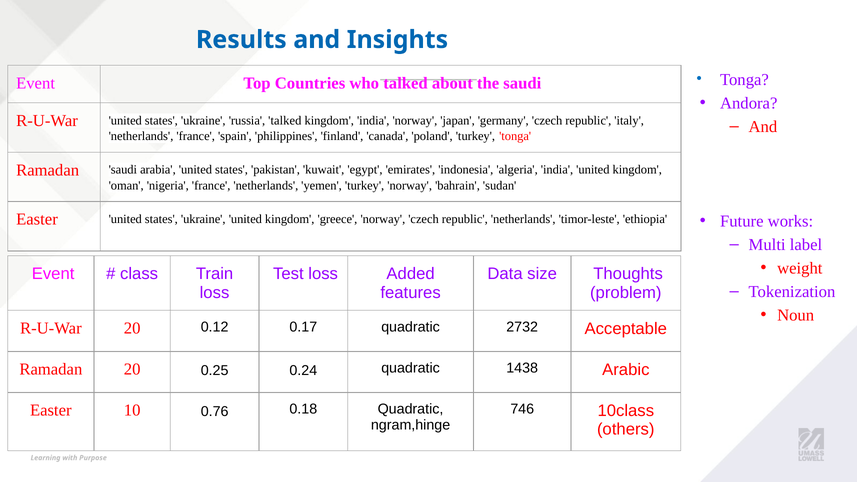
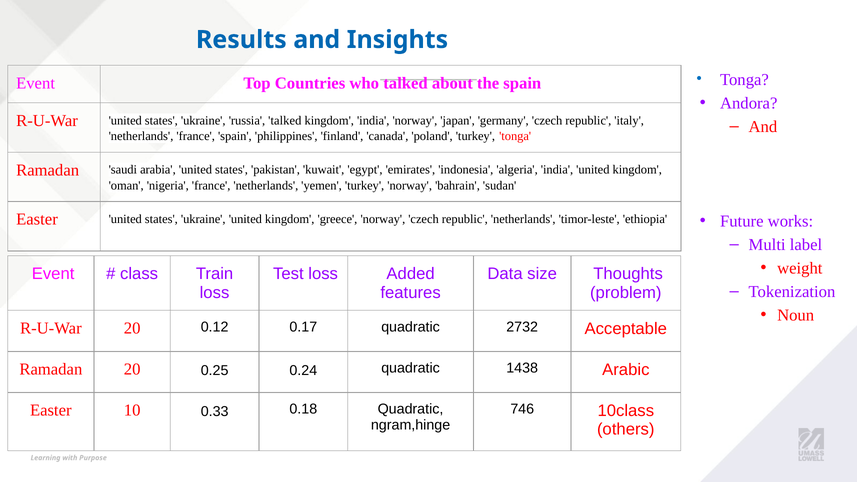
the saudi: saudi -> spain (522, 83)
0.76: 0.76 -> 0.33 (215, 412)
